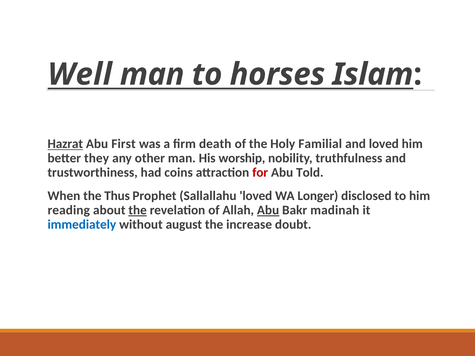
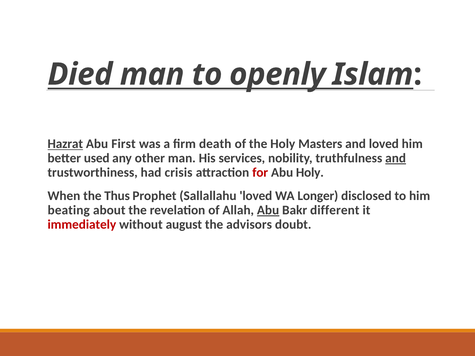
Well: Well -> Died (80, 74)
horses: horses -> openly (277, 74)
Familial: Familial -> Masters (320, 144)
they: they -> used (97, 158)
worship: worship -> services (242, 158)
and underline: none -> present (396, 158)
coins: coins -> crisis (179, 173)
Abu Told: Told -> Holy (310, 173)
reading: reading -> beating (69, 210)
the underline: present -> none (138, 210)
madinah: madinah -> different (335, 210)
immediately colour: blue -> red (82, 225)
increase: increase -> advisors (249, 225)
